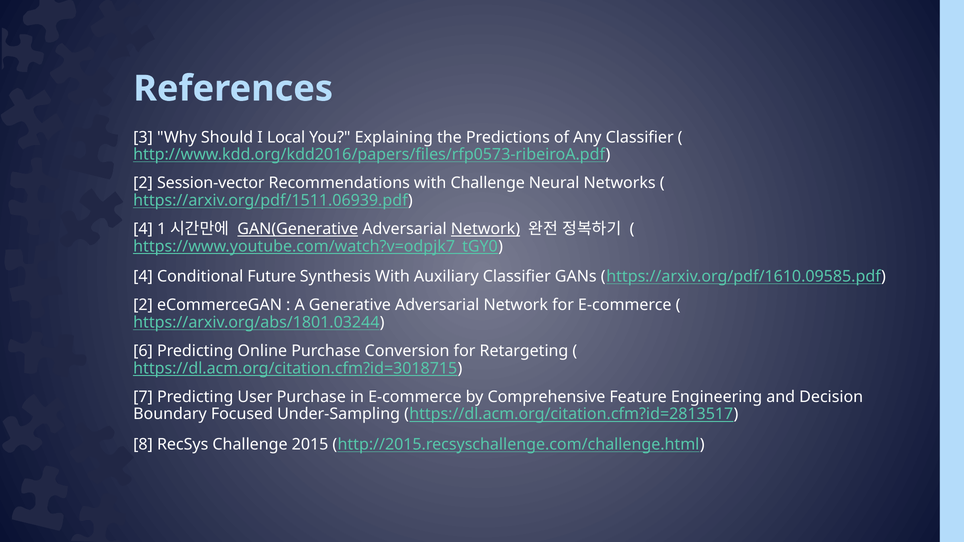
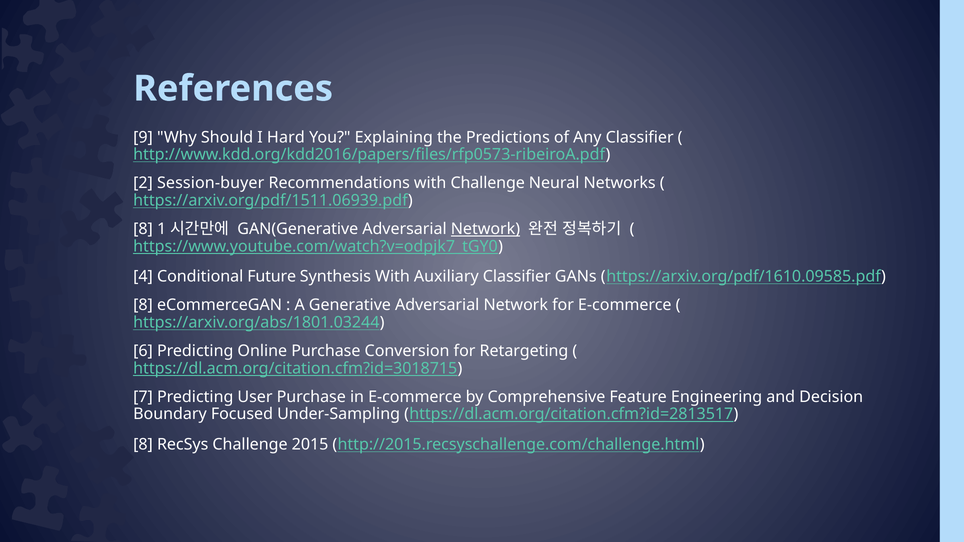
3: 3 -> 9 (143, 137)
Local: Local -> Hard (286, 137)
Session-vector: Session-vector -> Session-buyer (211, 183)
4: 4 -> 8 (143, 229)
GAN(Generative underline: present -> none (298, 229)
2: 2 -> 8 (143, 305)
